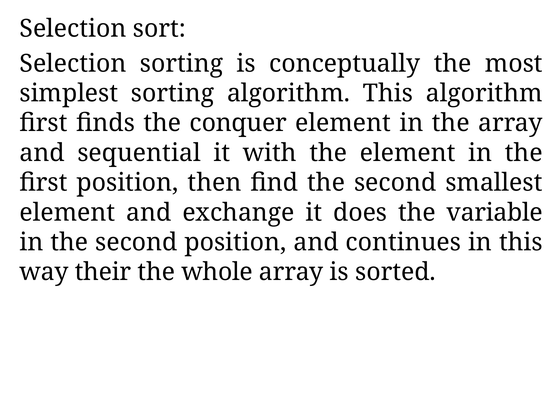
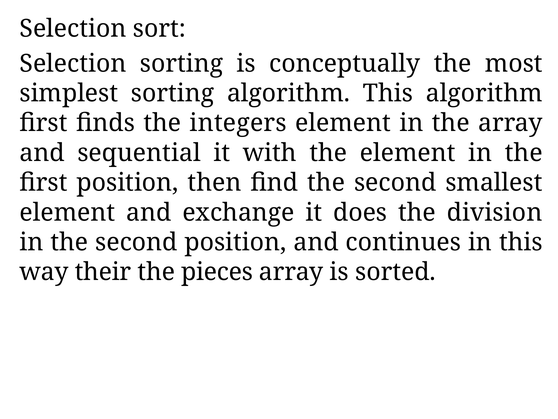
conquer: conquer -> integers (238, 123)
variable: variable -> division (495, 212)
whole: whole -> pieces (217, 272)
